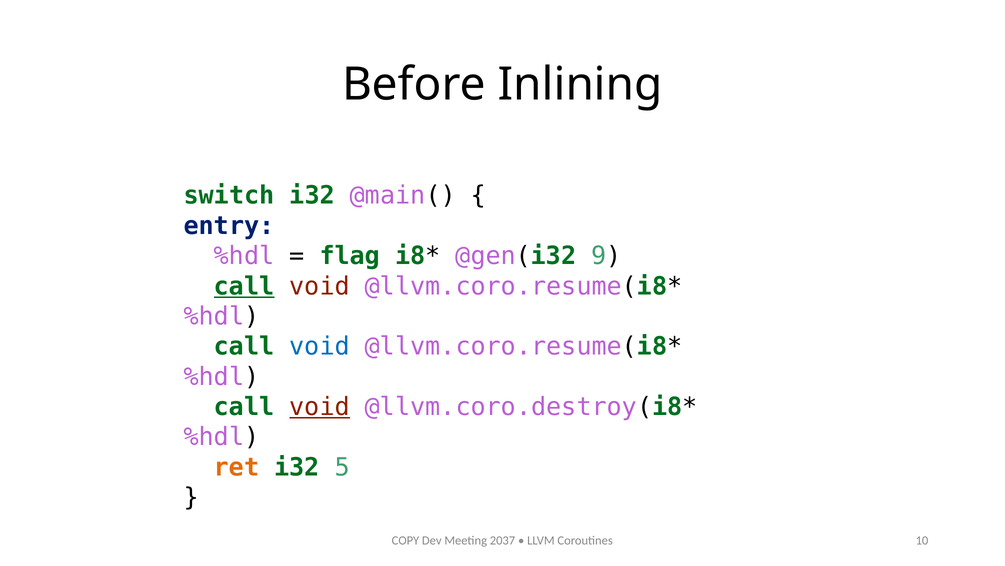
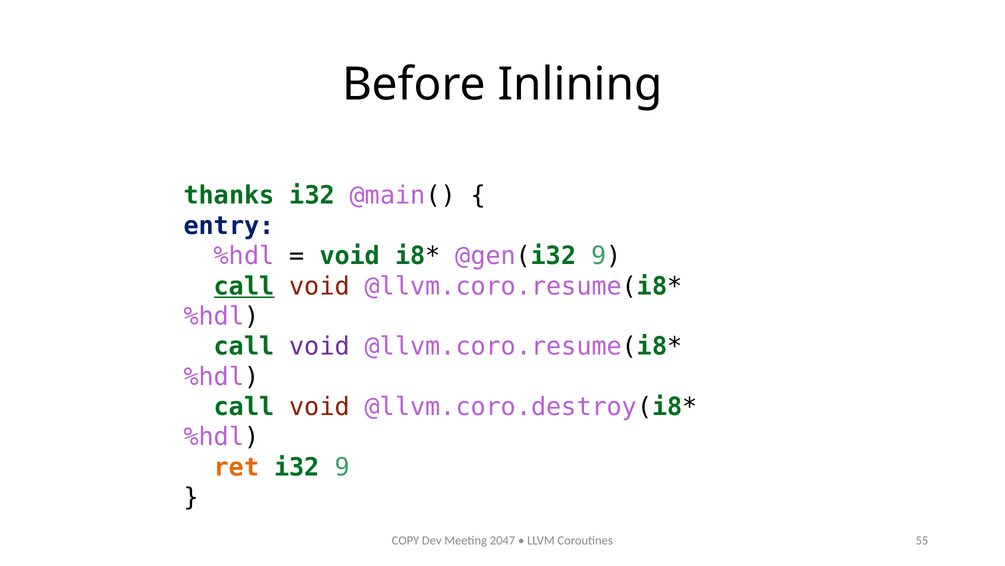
switch: switch -> thanks (229, 195)
flag: flag -> void (350, 256)
void colour: blue -> purple (320, 346)
void underline: present -> none (320, 407)
i32 5: 5 -> 9 (342, 467)
2037: 2037 -> 2047 (502, 540)
10: 10 -> 55 (922, 540)
